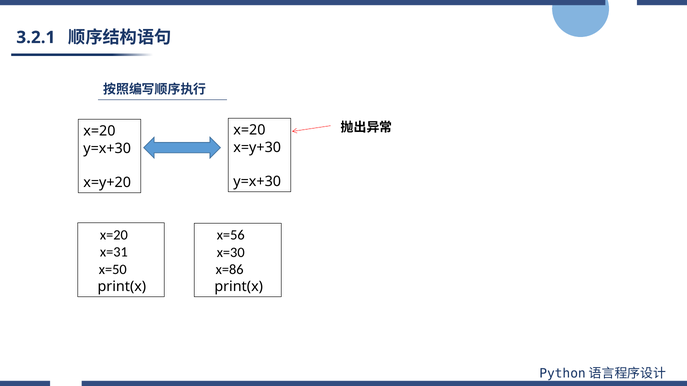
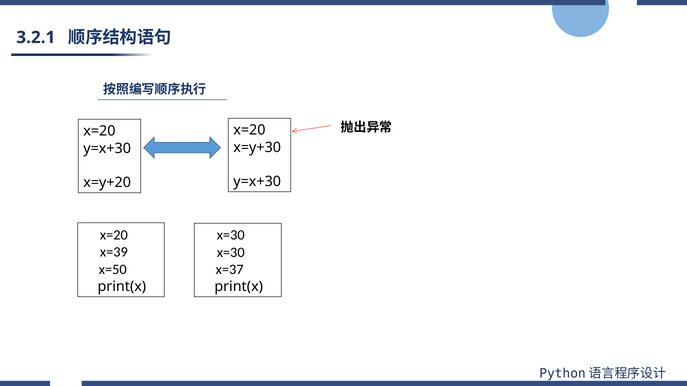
x=56: x=56 -> x=30 (231, 235)
x=31: x=31 -> x=39 (114, 252)
x=86: x=86 -> x=37 (230, 270)
